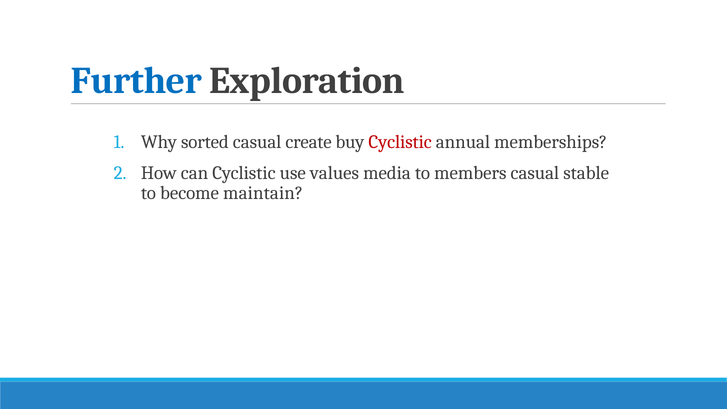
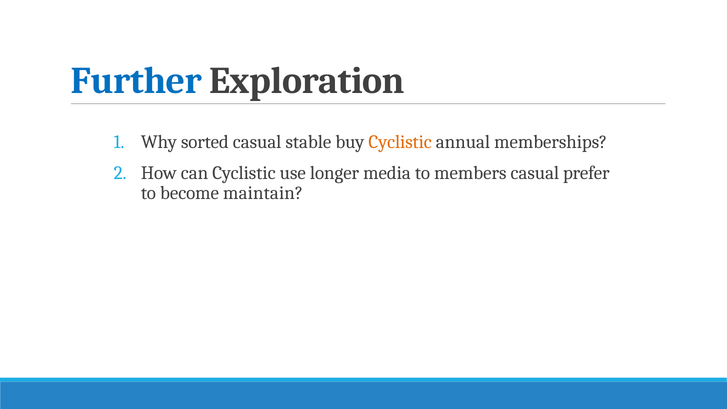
create: create -> stable (308, 142)
Cyclistic colour: red -> orange (400, 142)
values: values -> longer (335, 173)
stable: stable -> prefer (586, 173)
